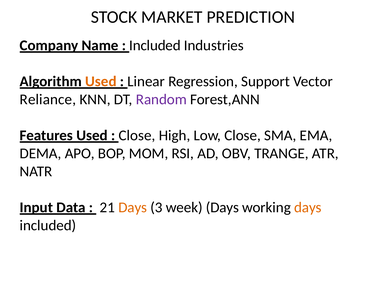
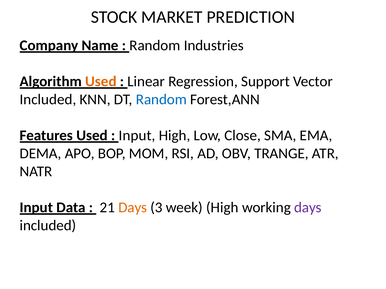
Included: Included -> Random (155, 46)
Reliance: Reliance -> Included (48, 100)
Random colour: purple -> blue (161, 100)
Close: Close -> Input (137, 136)
week Days: Days -> High (222, 208)
days colour: orange -> purple (308, 208)
